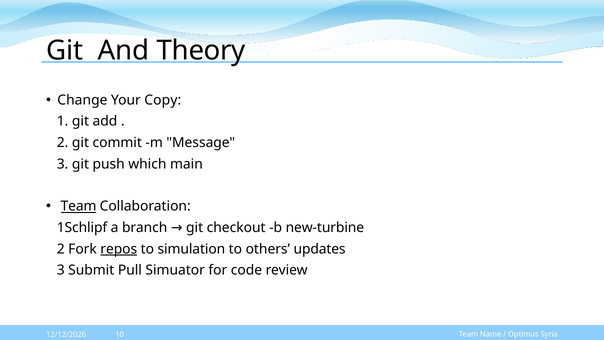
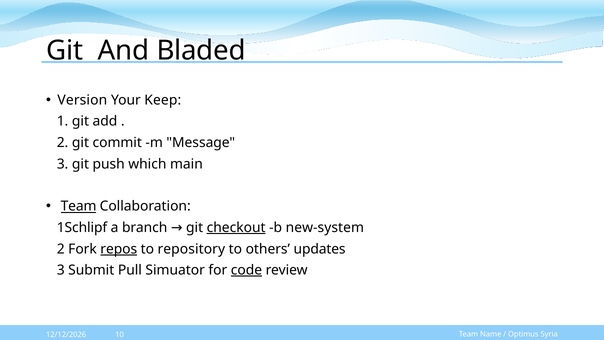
Theory: Theory -> Bladed (201, 51)
Change: Change -> Version (82, 100)
Copy: Copy -> Keep (163, 100)
checkout underline: none -> present (236, 228)
new-turbine: new-turbine -> new-system (325, 228)
simulation: simulation -> repository (191, 249)
code underline: none -> present (246, 270)
